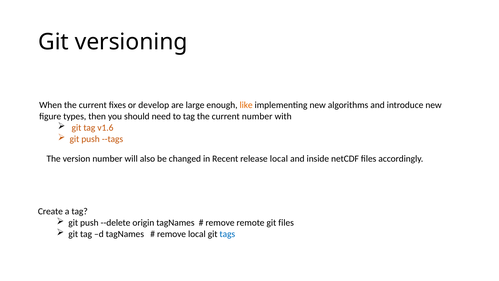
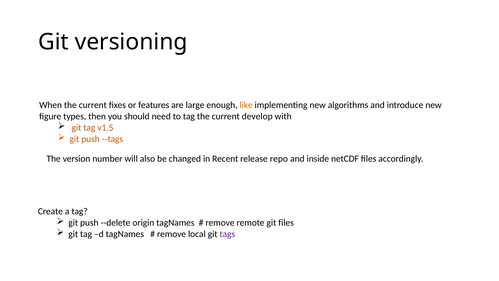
develop: develop -> features (154, 105)
current number: number -> develop (257, 116)
v1.6: v1.6 -> v1.5 (105, 128)
release local: local -> repo (279, 158)
tags colour: blue -> purple (227, 234)
